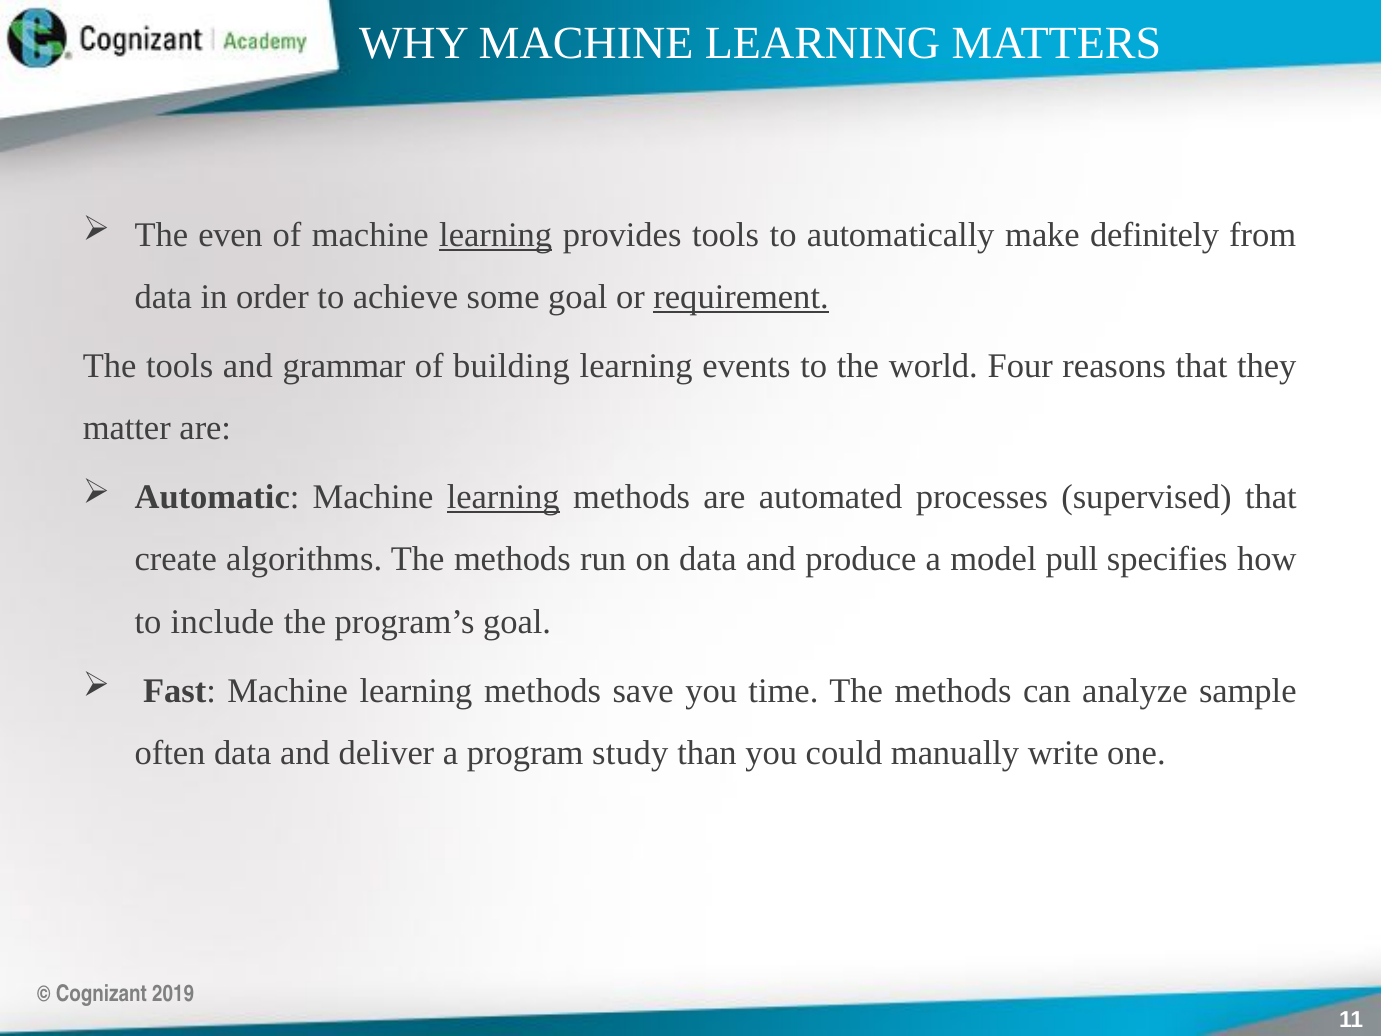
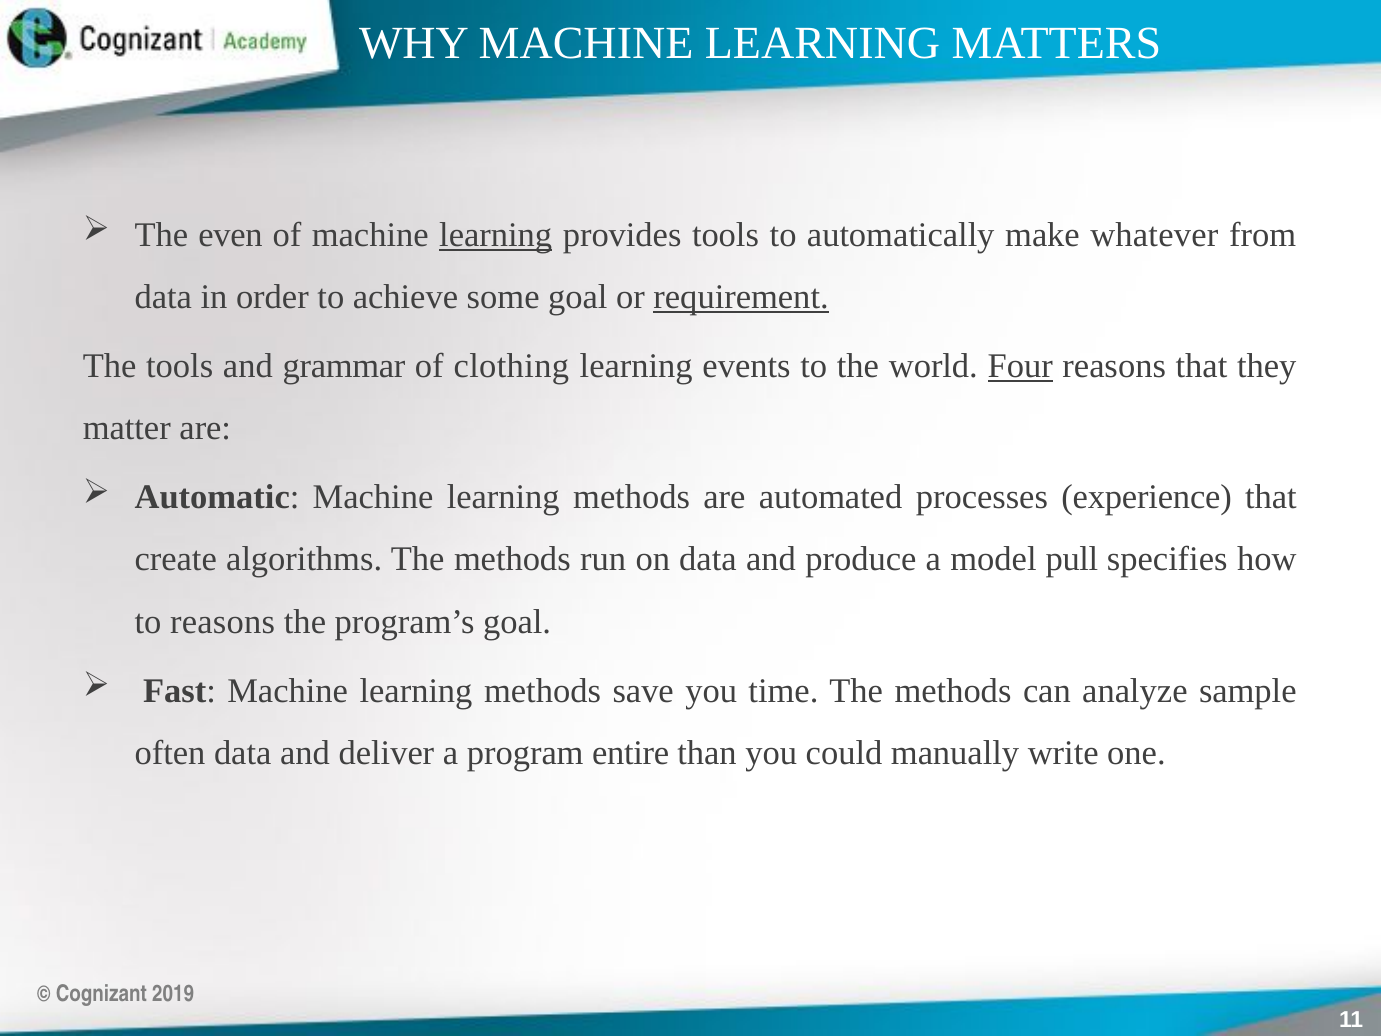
definitely: definitely -> whatever (1154, 235)
building: building -> clothing (511, 366)
Four underline: none -> present (1020, 366)
learning underline: present -> none (503, 497)
supervised: supervised -> experience (1147, 497)
to include: include -> reasons (223, 622)
study: study -> entire (631, 753)
